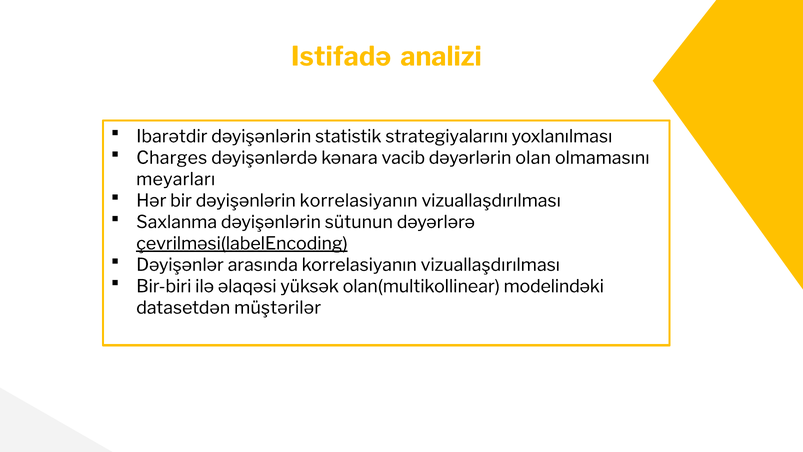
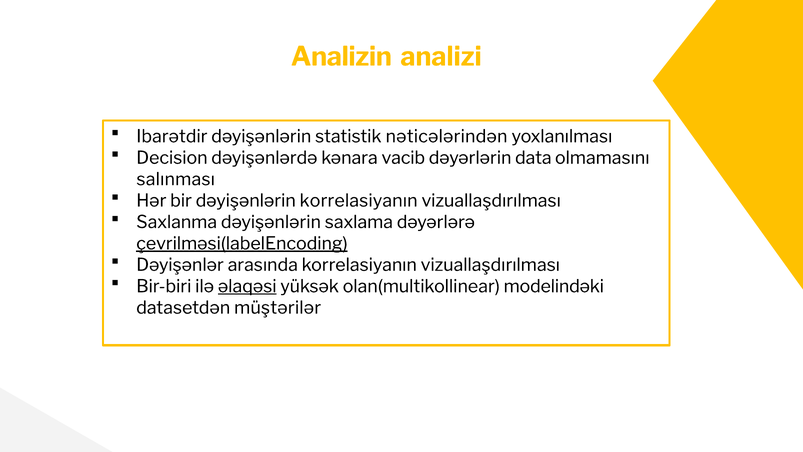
Istifadə: Istifadə -> Analizin (341, 57)
strategiyalarını: strategiyalarını -> nəticələrindən (447, 136)
Charges: Charges -> Decision (172, 158)
olan: olan -> data (533, 158)
meyarları: meyarları -> salınması (176, 179)
sütunun: sütunun -> saxlama (359, 222)
əlaqəsi underline: none -> present (247, 286)
